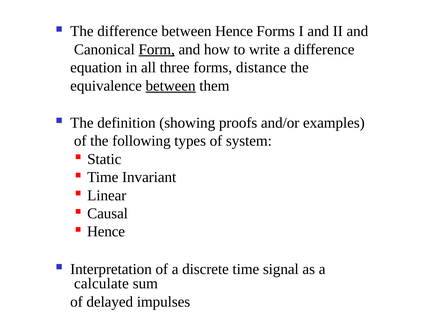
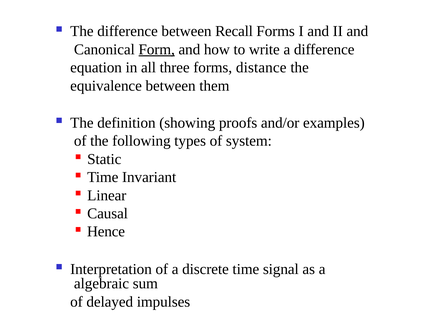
between Hence: Hence -> Recall (234, 31)
between underline: present -> none (171, 86)
calculate: calculate -> algebraic (102, 283)
